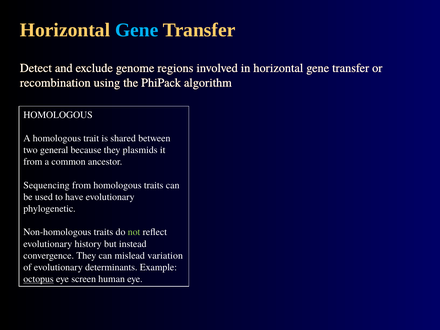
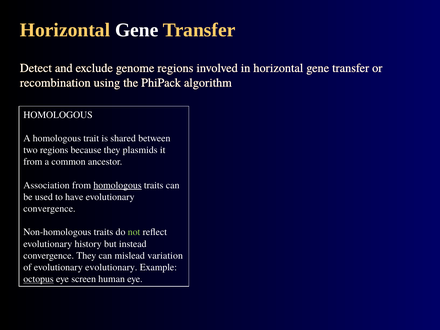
Gene colour: light blue -> white (137, 30)
two general: general -> regions (54, 150)
Sequencing: Sequencing -> Association (47, 185)
homologous underline: none -> present (118, 185)
phylogenetic: phylogenetic -> convergence (49, 209)
evolutionary determinants: determinants -> evolutionary (111, 267)
